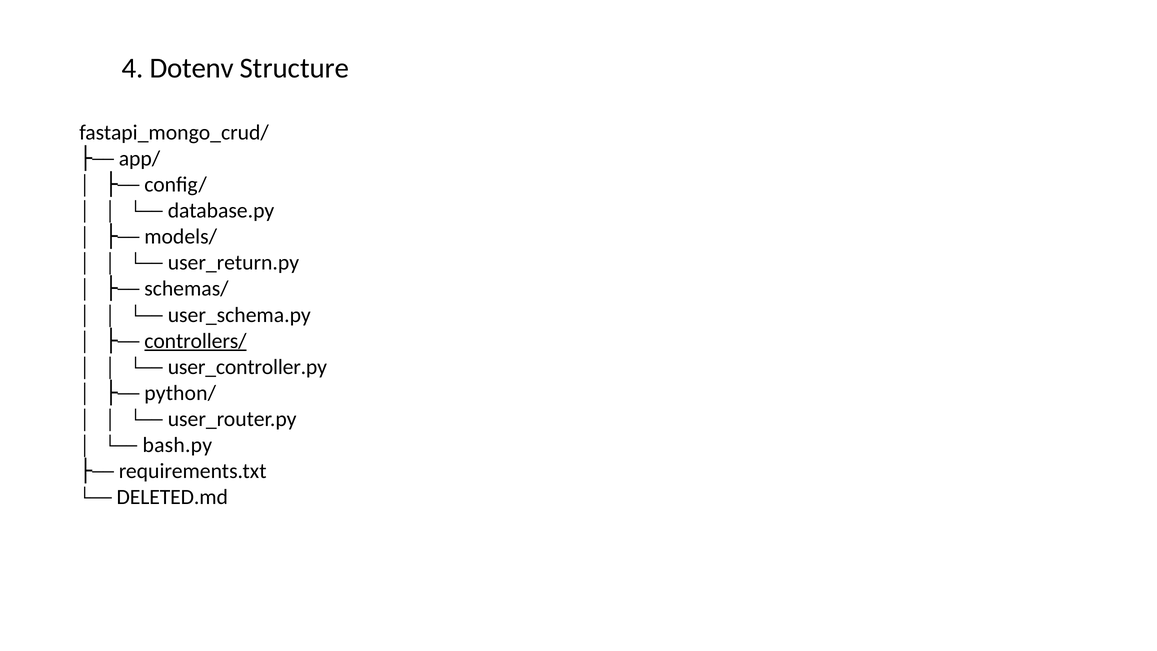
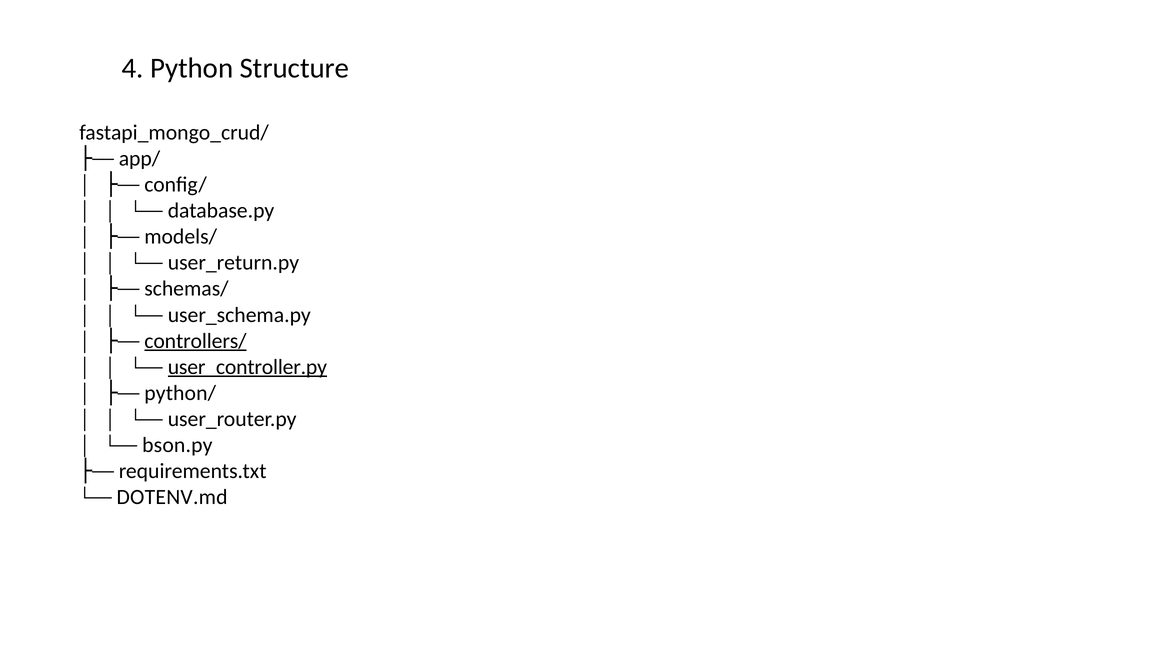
Dotenv: Dotenv -> Python (192, 68)
user_controller.py underline: none -> present (247, 367)
bash.py: bash.py -> bson.py (177, 445)
DELETED.md: DELETED.md -> DOTENV.md (172, 497)
